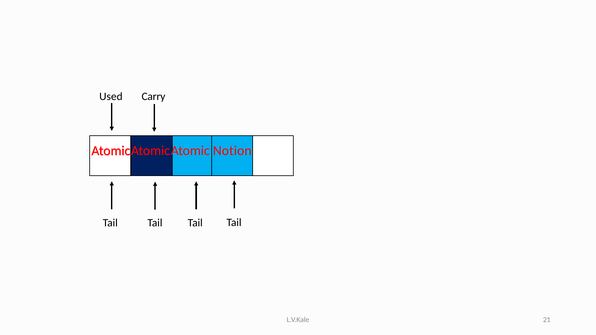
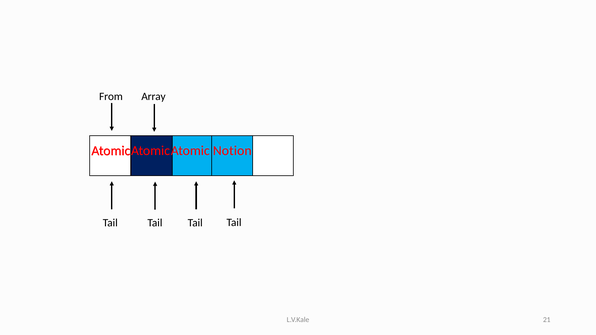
Used: Used -> From (111, 96)
Carry: Carry -> Array (153, 97)
